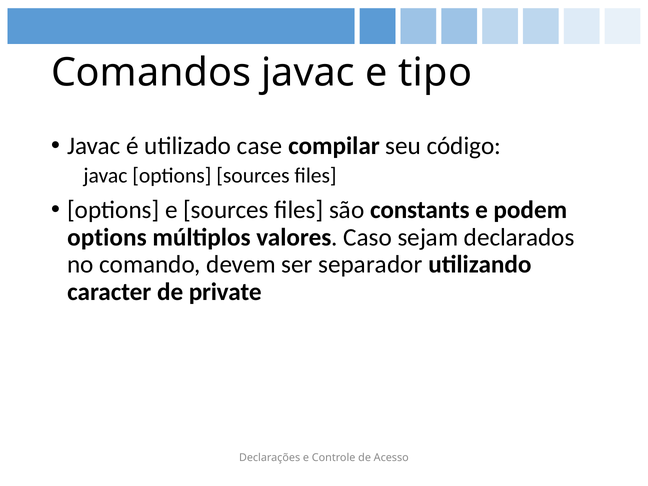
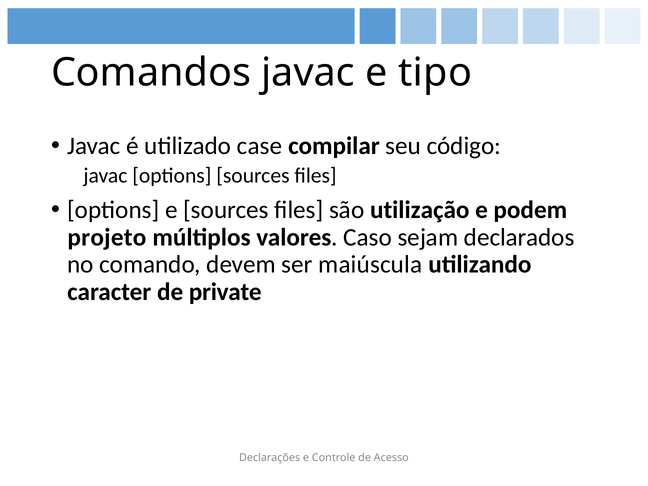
constants: constants -> utilização (420, 210)
options: options -> projeto (107, 237)
separador: separador -> maiúscula (370, 265)
